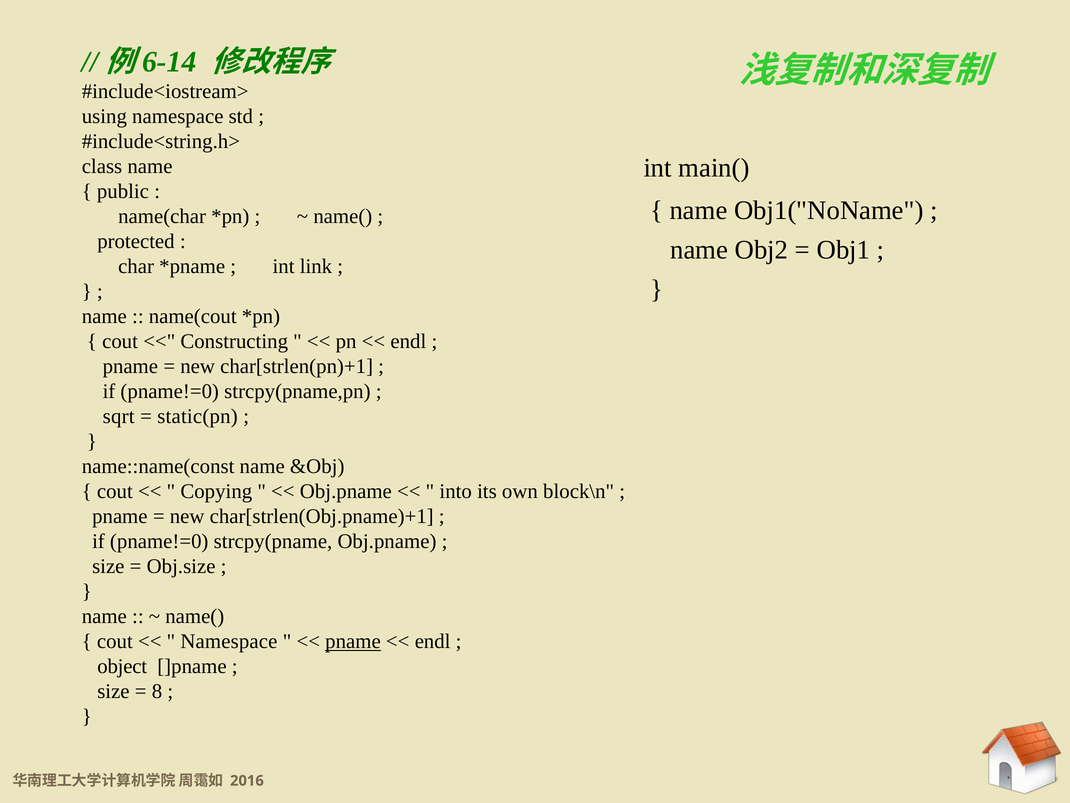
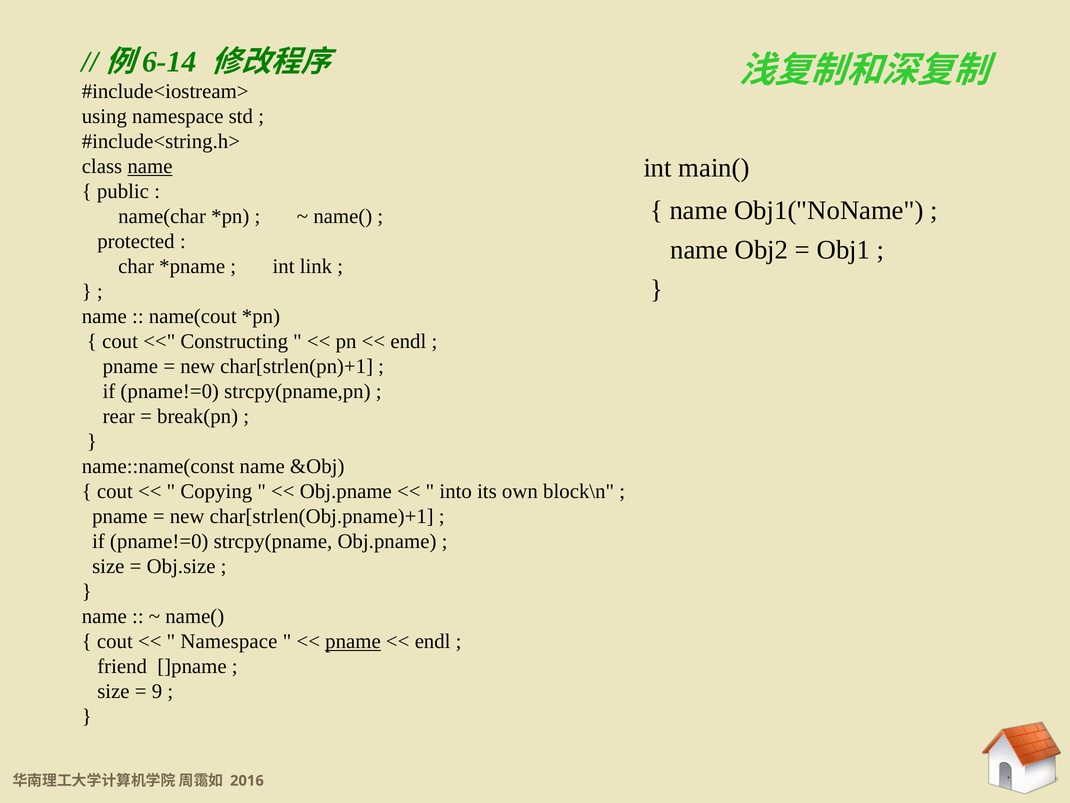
name underline: none -> present (150, 166)
sqrt: sqrt -> rear (119, 416)
static(pn: static(pn -> break(pn (198, 416)
object: object -> friend (122, 666)
8: 8 -> 9 (157, 691)
